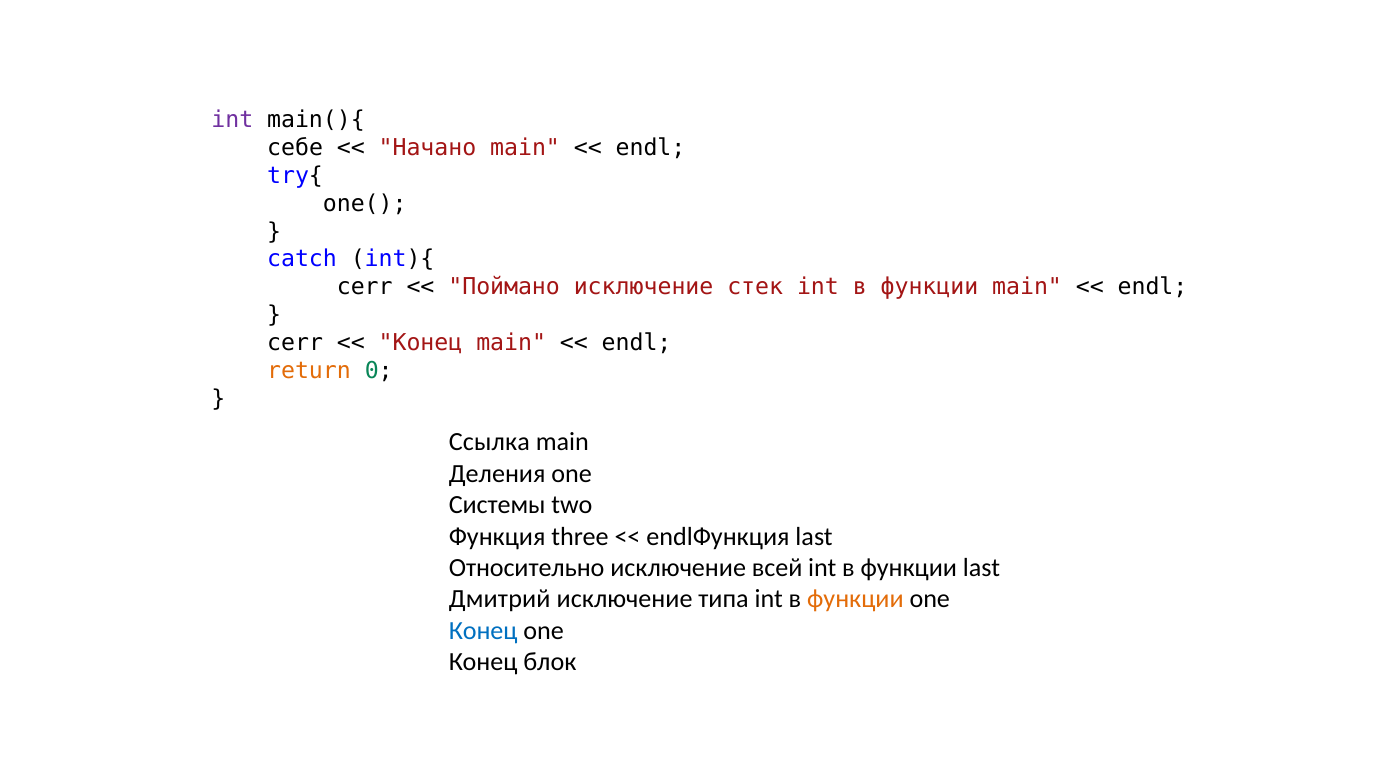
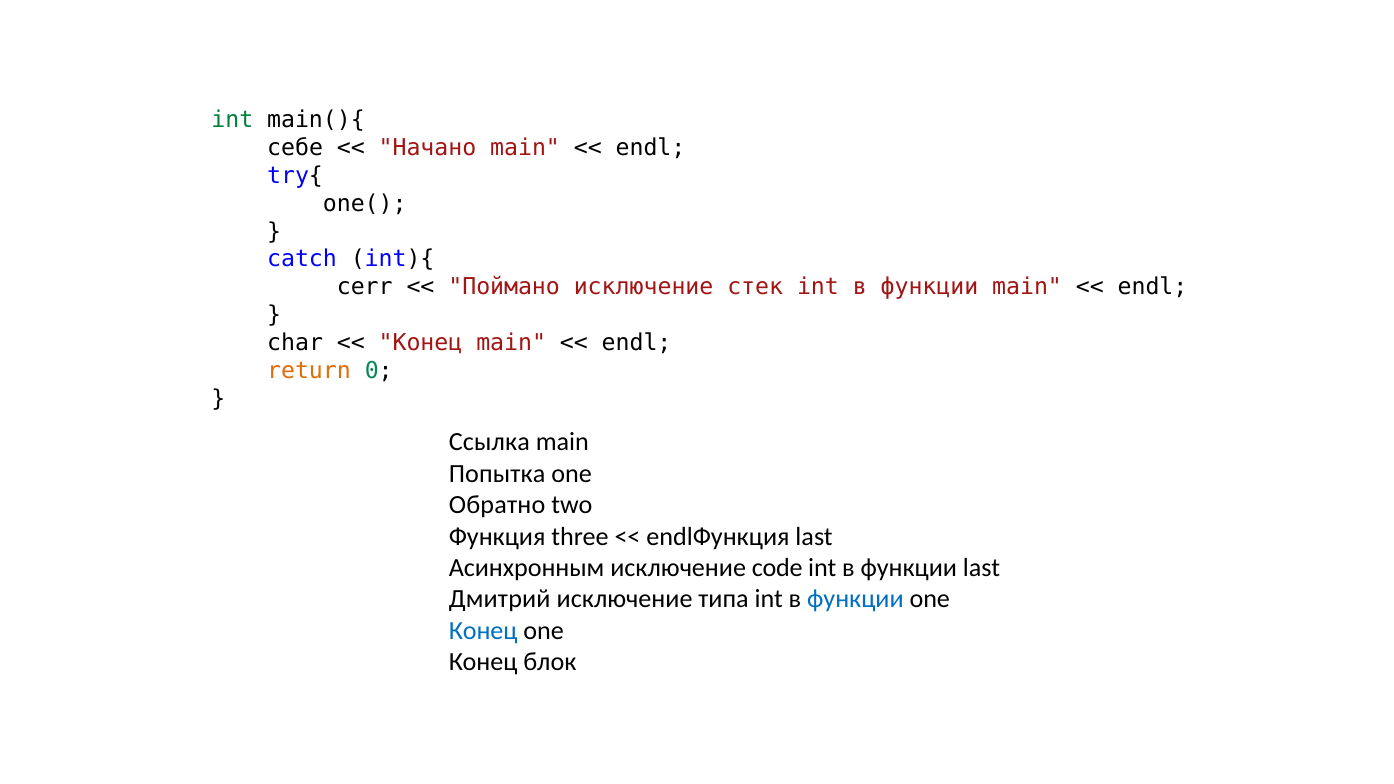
int colour: purple -> green (232, 120)
cerr: cerr -> char (295, 343)
Деления: Деления -> Попытка (497, 474)
Системы: Системы -> Обратно (497, 505)
Относительно: Относительно -> Асинхронным (527, 568)
всей: всей -> code (777, 568)
функции colour: orange -> blue (855, 599)
